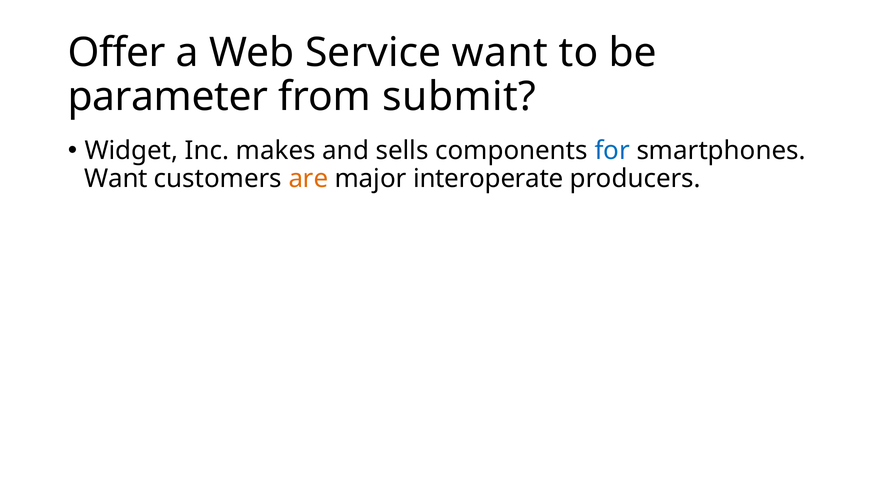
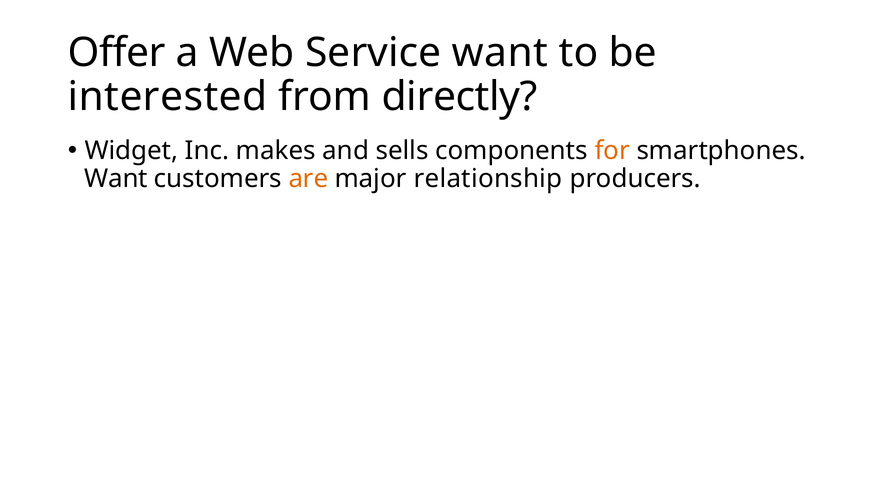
parameter: parameter -> interested (168, 97)
submit: submit -> directly (460, 97)
for colour: blue -> orange (612, 151)
interoperate: interoperate -> relationship (488, 179)
